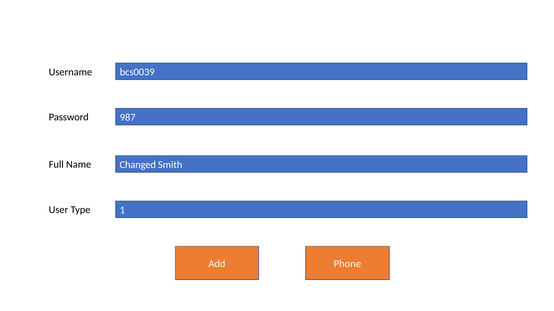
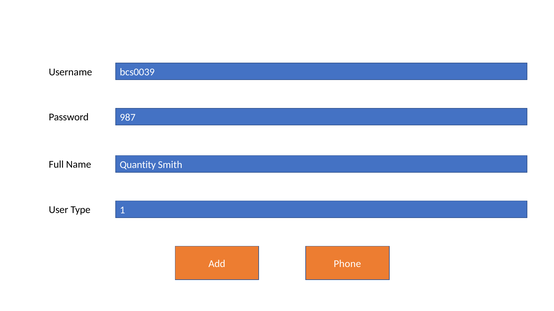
Changed: Changed -> Quantity (138, 165)
